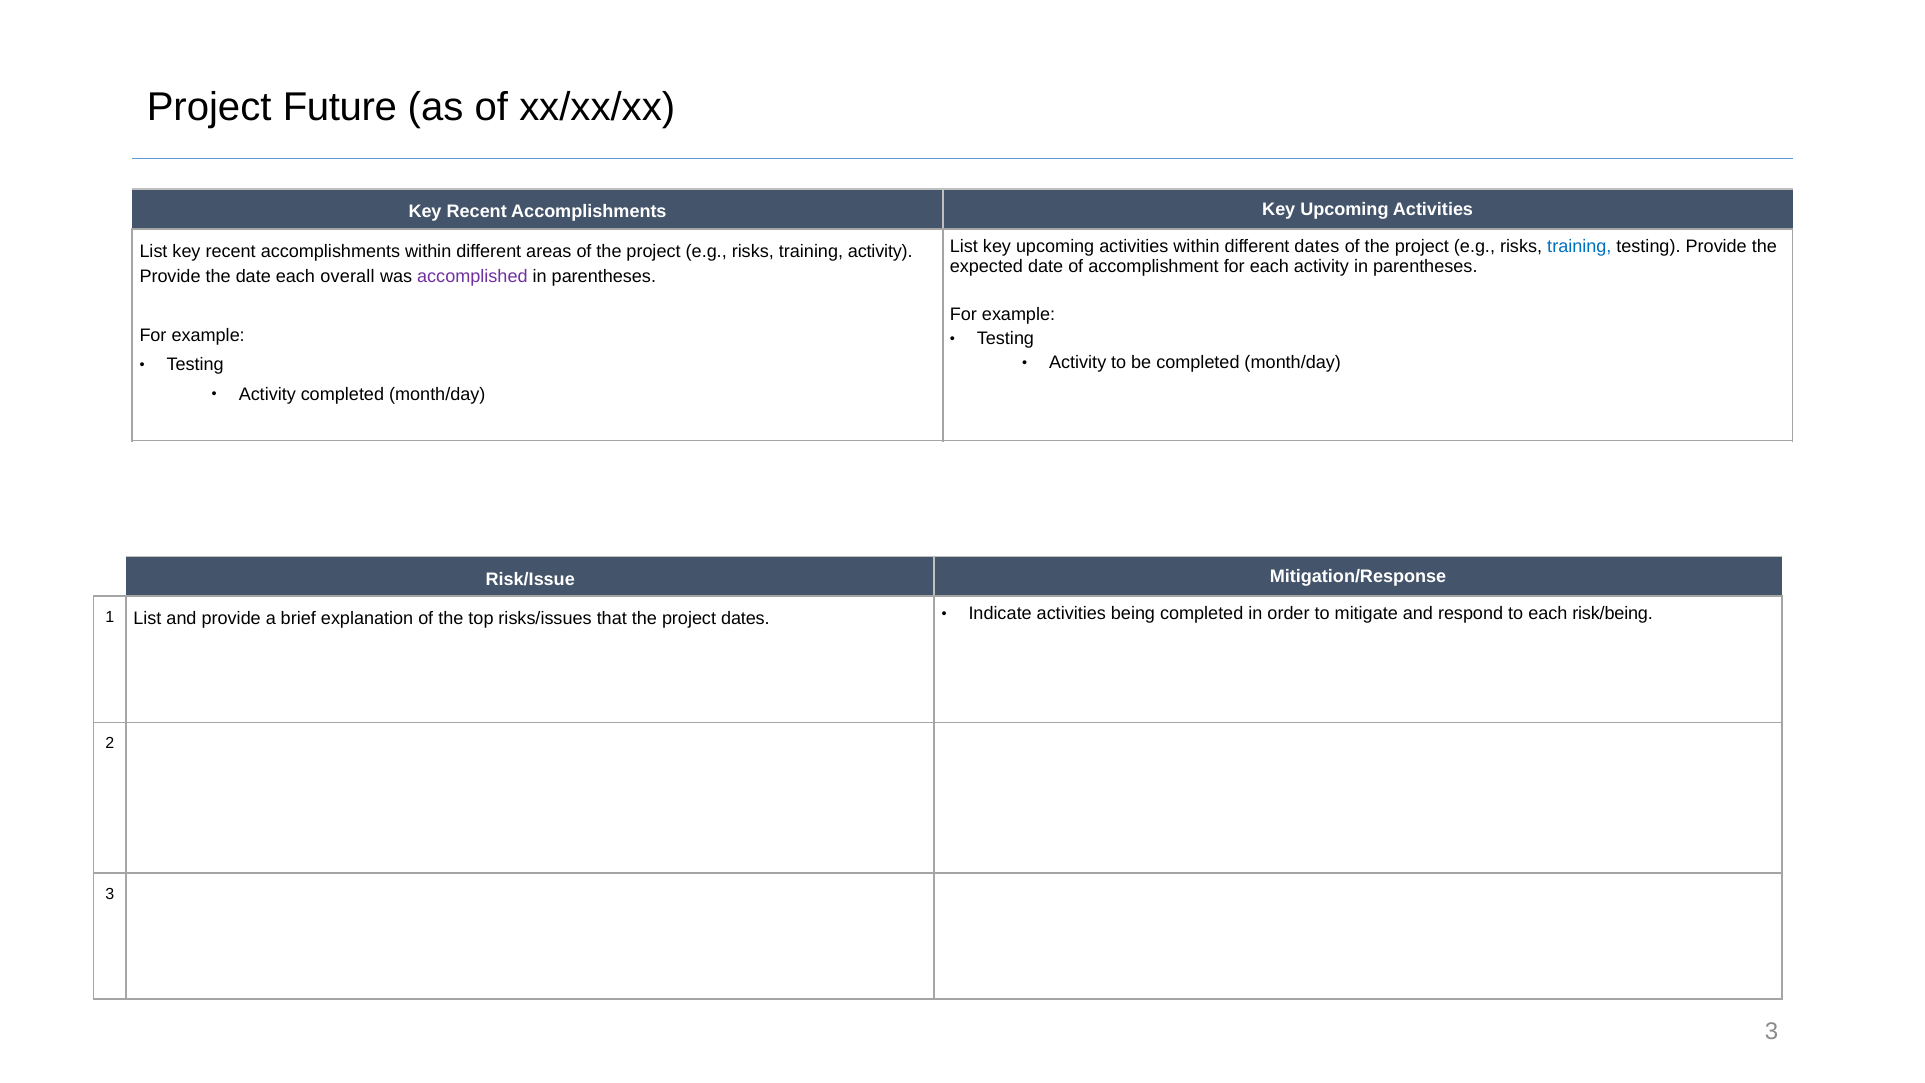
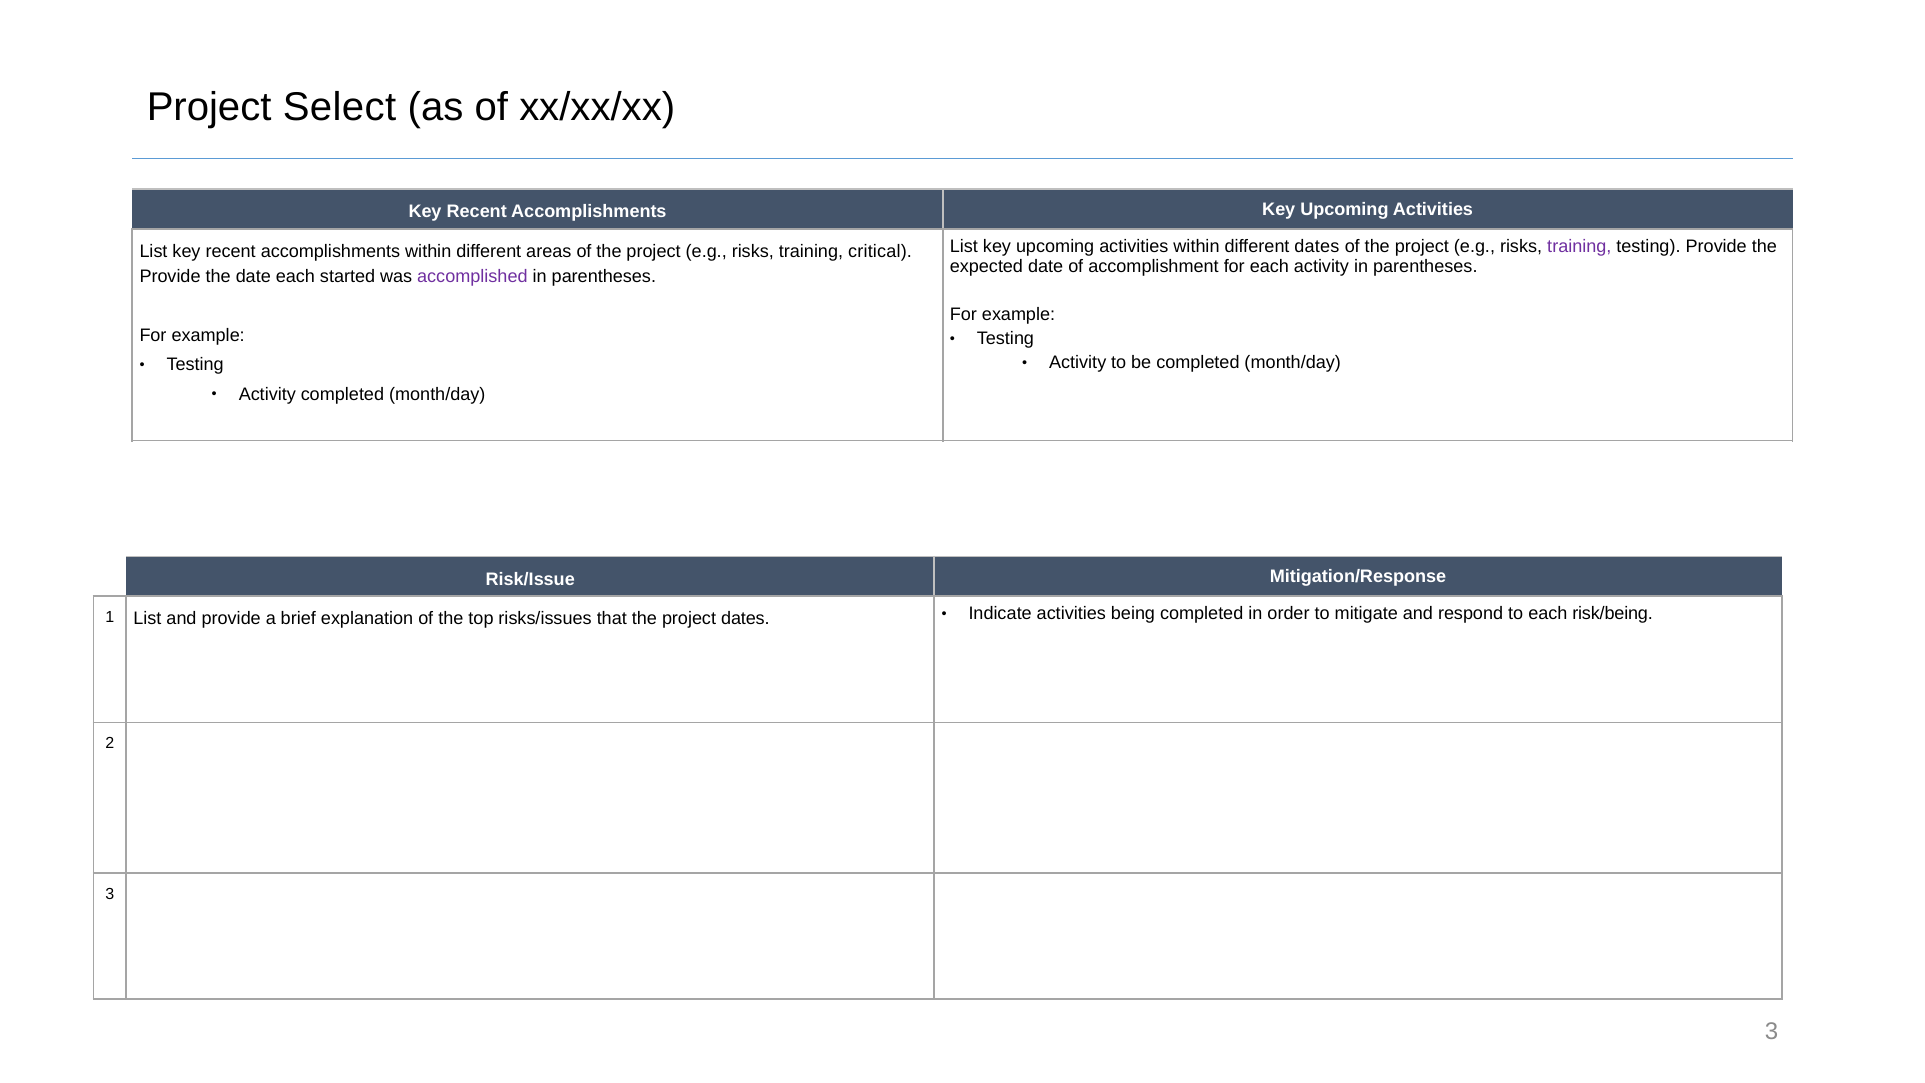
Future: Future -> Select (340, 107)
training colour: blue -> purple (1579, 246)
training activity: activity -> critical (880, 252)
overall: overall -> started (348, 277)
